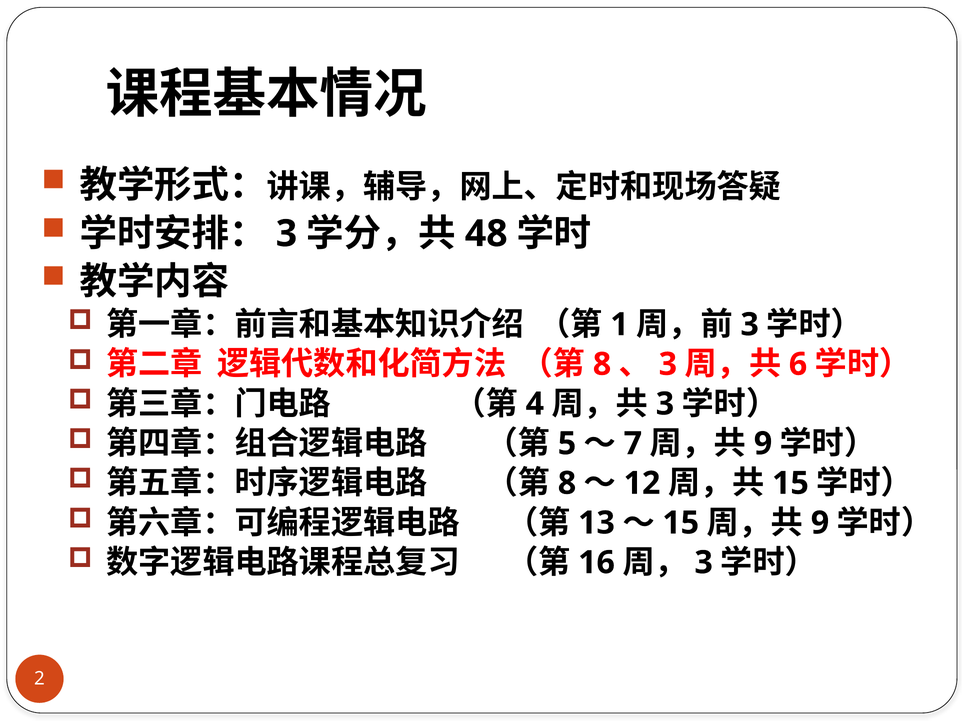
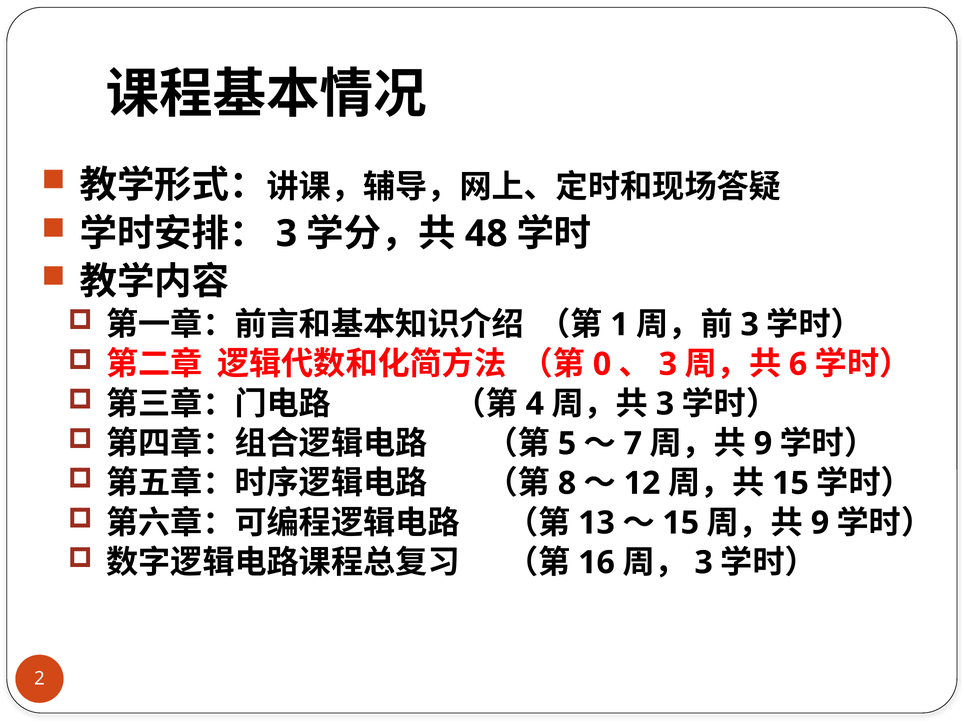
8: 8 -> 0 (602, 364)
